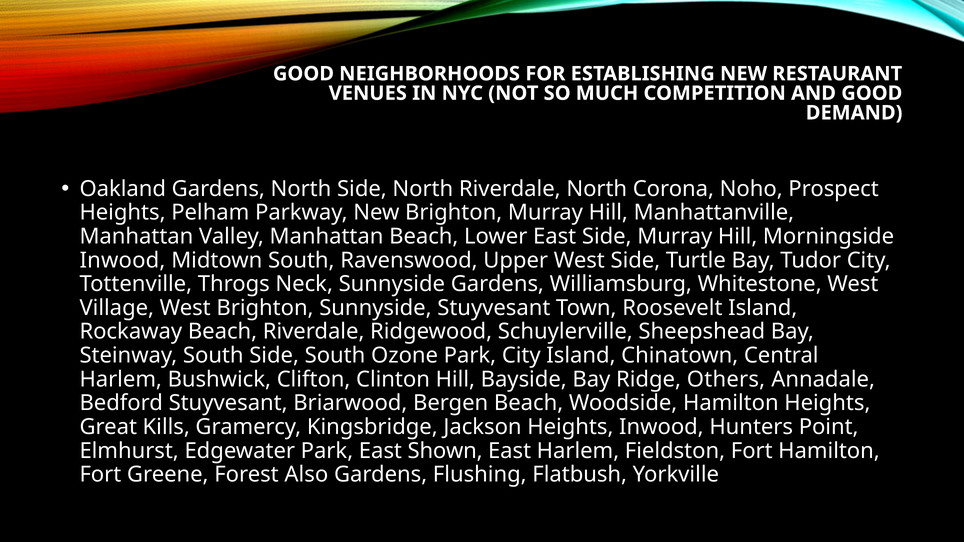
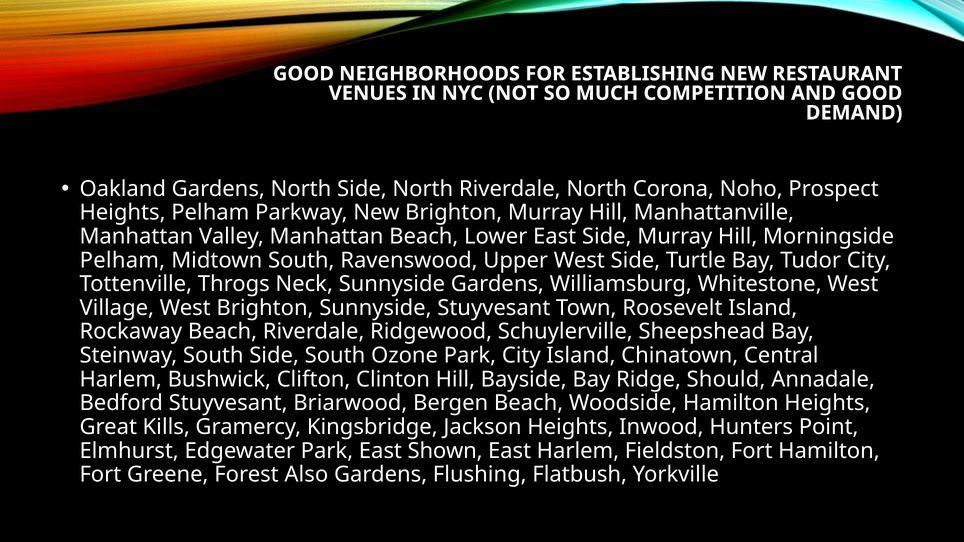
Inwood: Inwood -> Pelham (122, 260)
Others: Others -> Should (726, 380)
